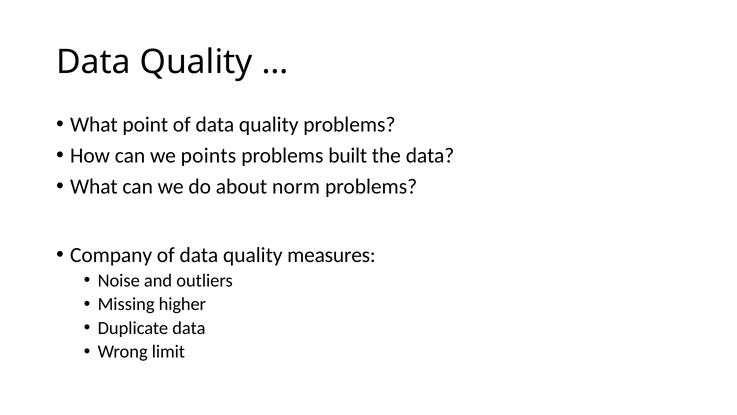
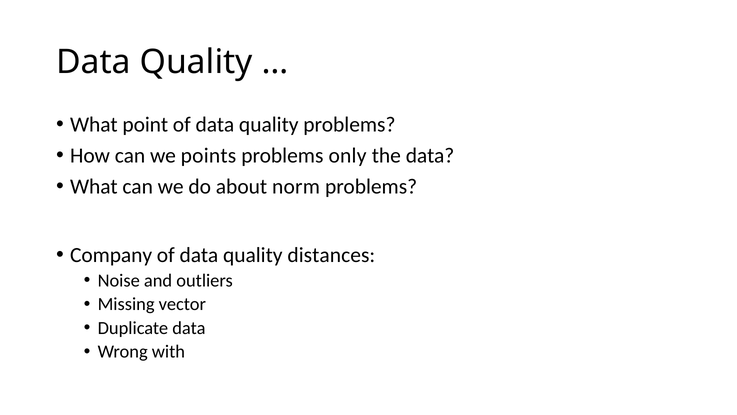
built: built -> only (348, 156)
measures: measures -> distances (331, 255)
higher: higher -> vector (182, 304)
limit: limit -> with (168, 351)
